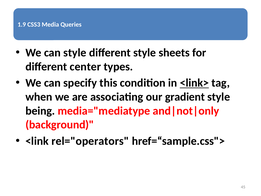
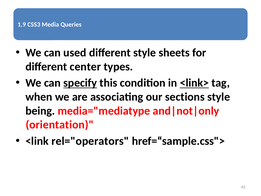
can style: style -> used (75, 53)
specify underline: none -> present (80, 83)
gradient: gradient -> sections (185, 97)
background: background -> orientation (60, 125)
